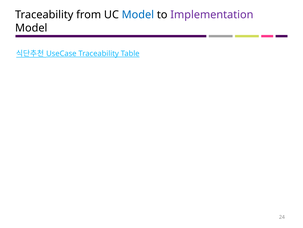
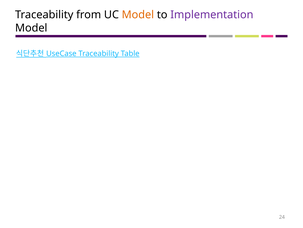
Model colour: blue -> orange (138, 15)
